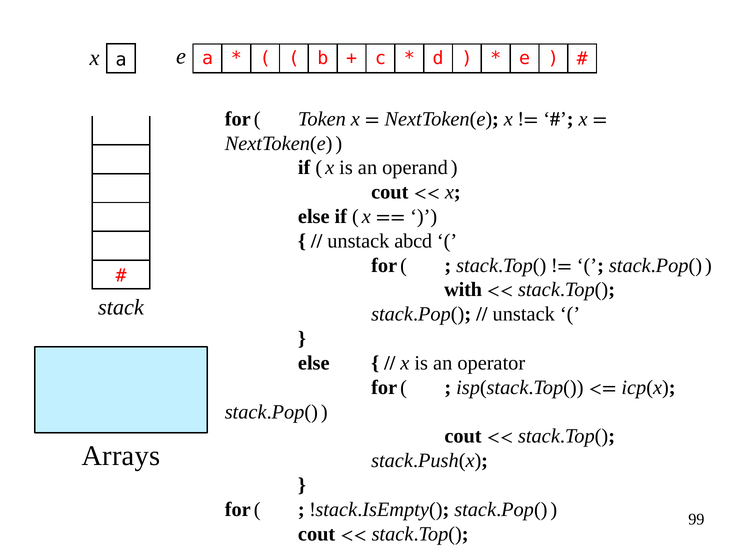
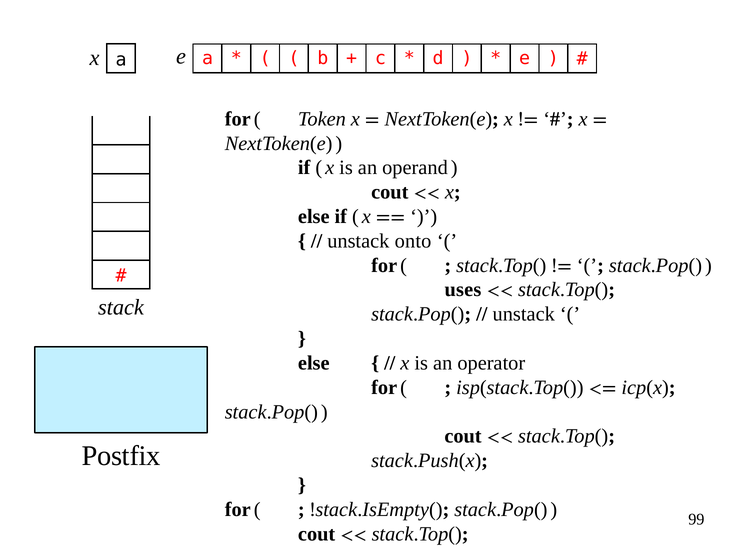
abcd: abcd -> onto (413, 241)
with: with -> uses (463, 290)
Arrays: Arrays -> Postfix (121, 456)
